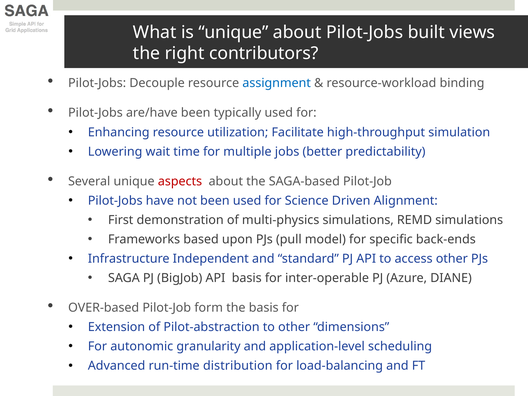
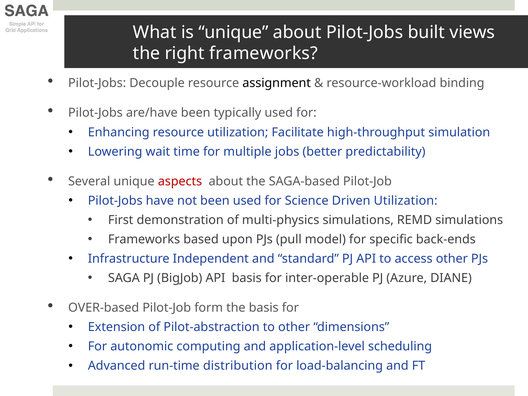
right contributors: contributors -> frameworks (264, 53)
assignment colour: blue -> black (277, 83)
Driven Alignment: Alignment -> Utilization (406, 201)
granularity: granularity -> computing (208, 347)
